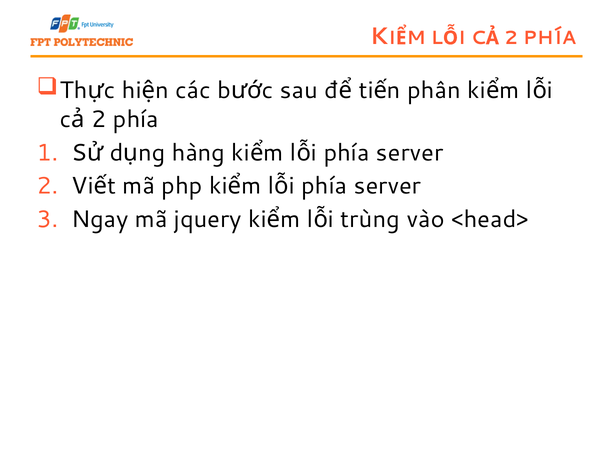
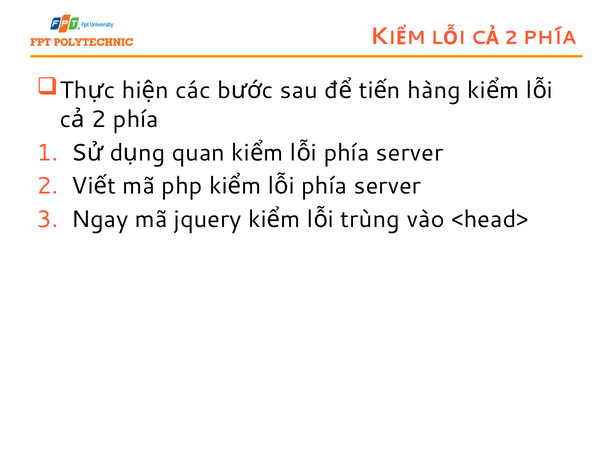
phân: phân -> hàng (434, 91)
hàng: hàng -> quan (199, 153)
